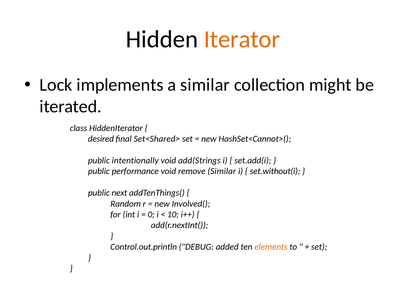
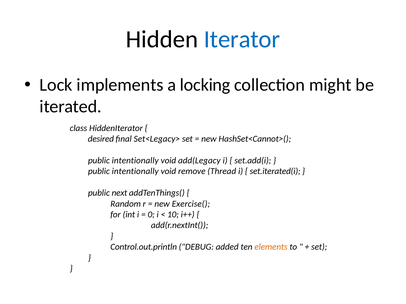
Iterator colour: orange -> blue (242, 39)
a similar: similar -> locking (205, 85)
Set<Shared>: Set<Shared> -> Set<Legacy> (157, 139)
add(Strings: add(Strings -> add(Legacy (199, 161)
performance: performance -> intentionally (135, 172)
remove Similar: Similar -> Thread (222, 172)
set.without(i: set.without(i -> set.iterated(i (275, 172)
Involved(: Involved( -> Exercise( (191, 204)
